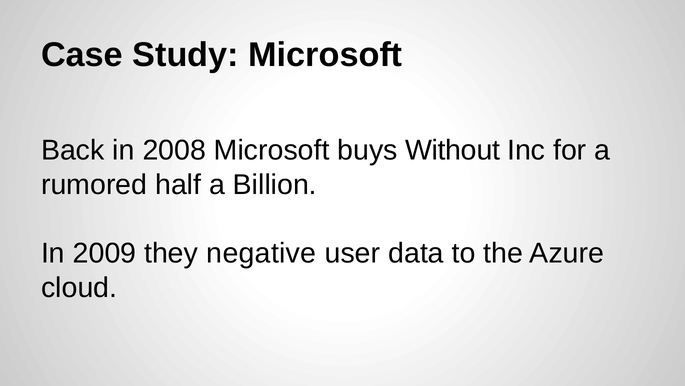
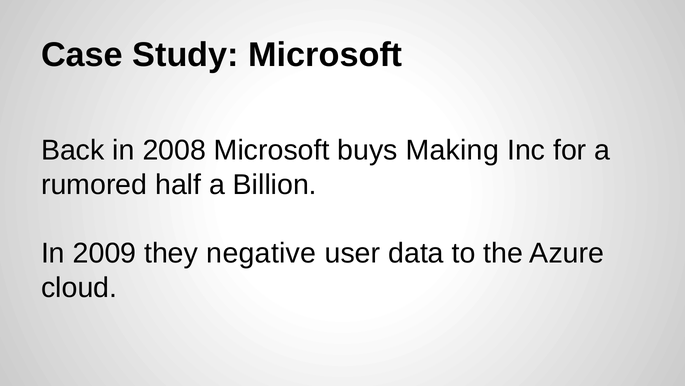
Without: Without -> Making (452, 150)
